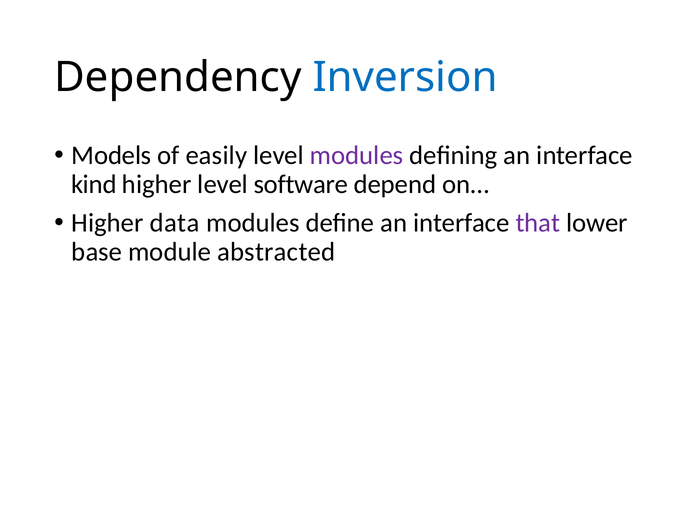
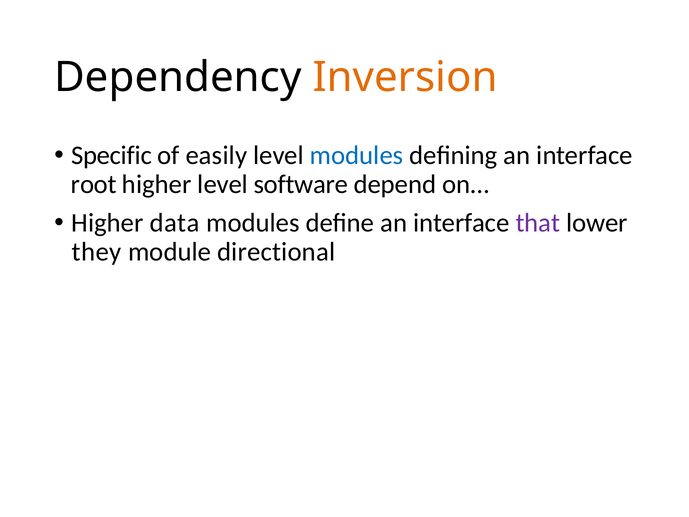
Inversion colour: blue -> orange (405, 77)
Models: Models -> Specific (111, 155)
modules colour: purple -> blue (357, 155)
kind: kind -> root (94, 184)
base: base -> they (97, 252)
abstracted: abstracted -> directional (276, 252)
